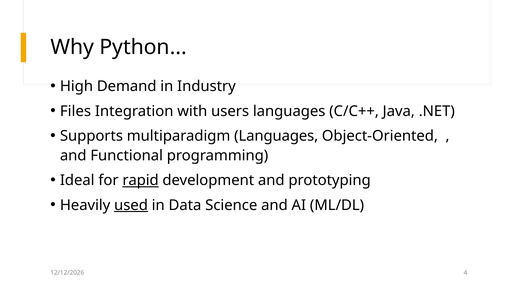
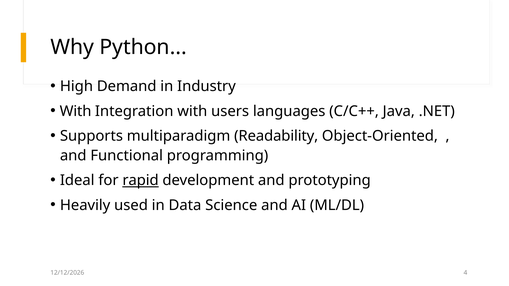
Files: Files -> With (76, 111)
multiparadigm Languages: Languages -> Readability (276, 136)
used underline: present -> none (131, 205)
